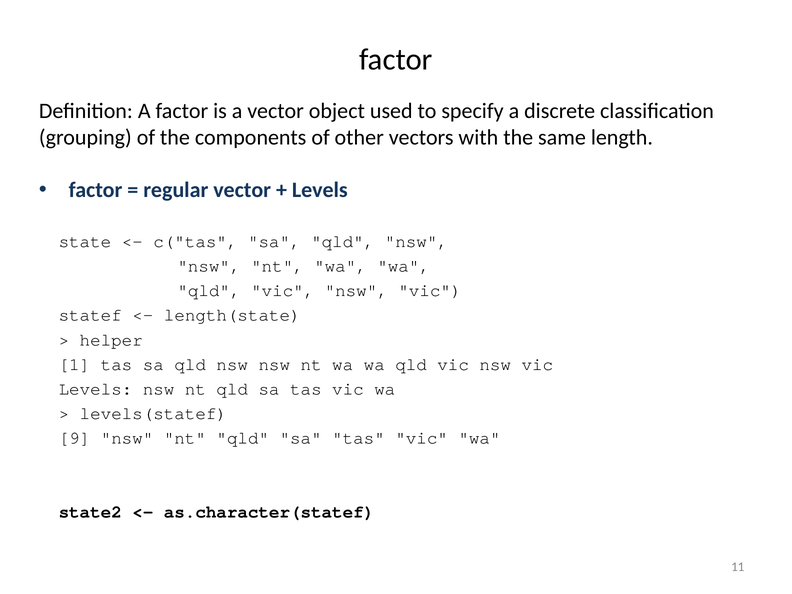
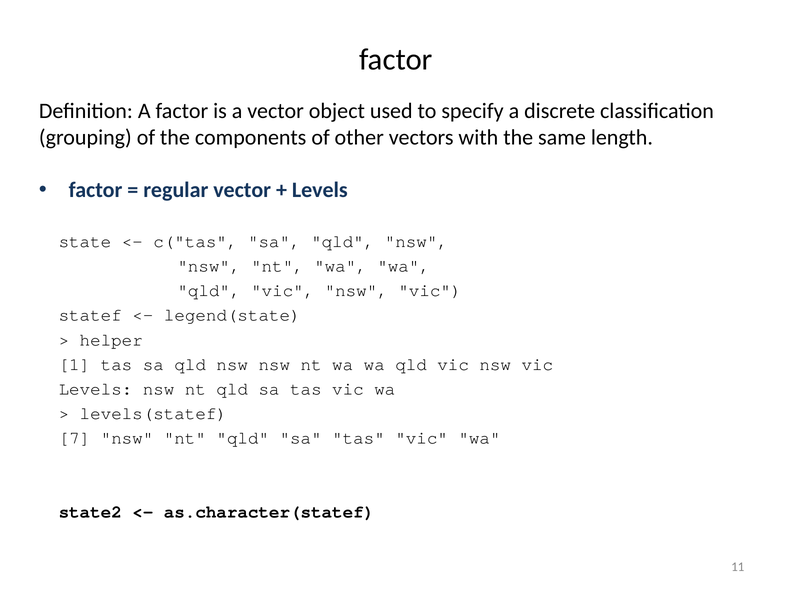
length(state: length(state -> legend(state (232, 315)
9: 9 -> 7 (74, 438)
